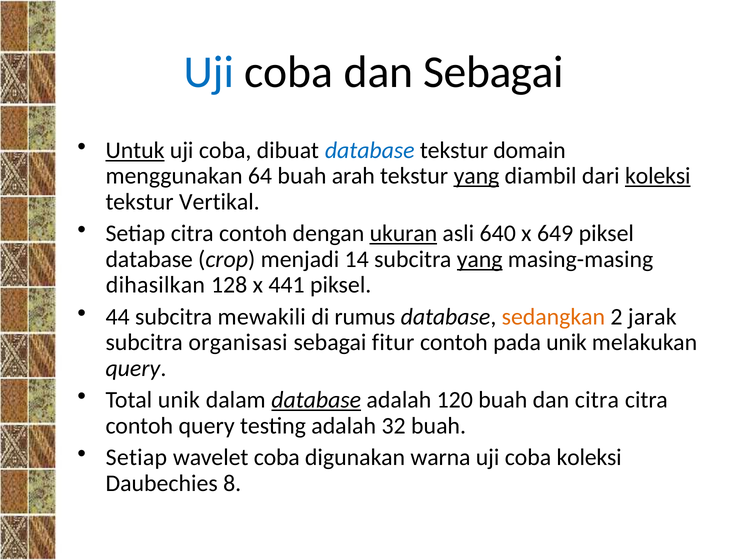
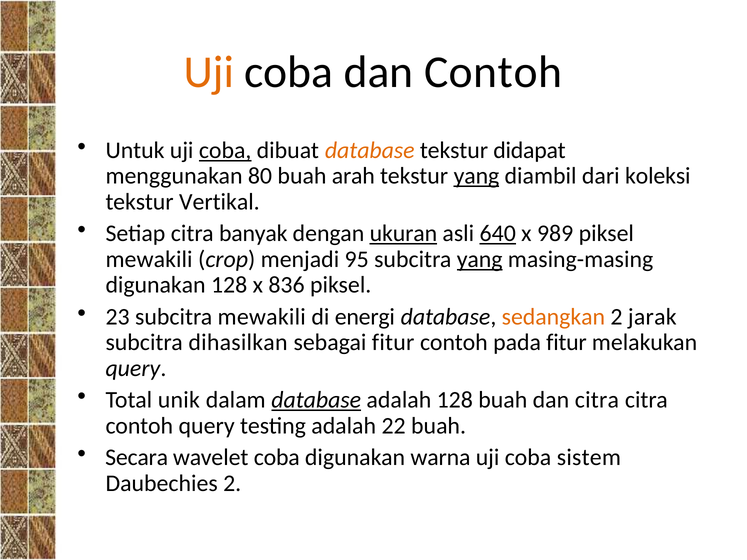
Uji colour: blue -> orange (209, 72)
dan Sebagai: Sebagai -> Contoh (493, 72)
Untuk underline: present -> none (135, 150)
coba underline: none -> present (225, 150)
database colour: blue -> orange (370, 150)
domain: domain -> didapat (529, 150)
64: 64 -> 80 (260, 176)
koleksi underline: present -> none (658, 176)
Setiap citra contoh: contoh -> banyak (253, 234)
640 underline: none -> present (498, 234)
649: 649 -> 989 (555, 234)
database: database -> mewakili (149, 259)
14: 14 -> 95 (357, 259)
dihasilkan: dihasilkan -> digunakan (156, 285)
441: 441 -> 836 (286, 285)
44: 44 -> 23 (118, 317)
rumus: rumus -> energi (365, 317)
organisasi: organisasi -> dihasilkan (238, 343)
pada unik: unik -> fitur (567, 343)
adalah 120: 120 -> 128 (455, 400)
32: 32 -> 22 (394, 426)
Setiap: Setiap -> Secara (137, 458)
coba koleksi: koleksi -> sistem (589, 458)
Daubechies 8: 8 -> 2 (232, 483)
